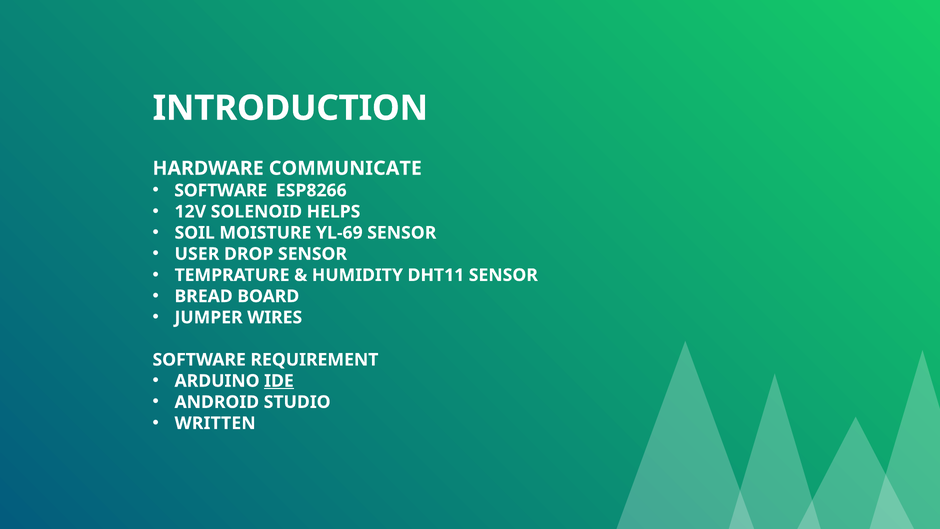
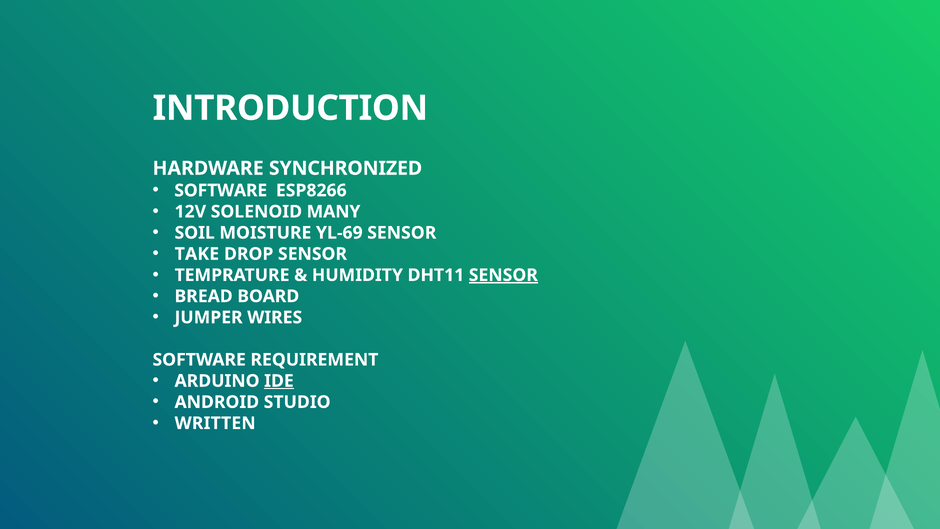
COMMUNICATE: COMMUNICATE -> SYNCHRONIZED (346, 168)
HELPS: HELPS -> MANY (334, 212)
USER: USER -> TAKE (197, 254)
SENSOR underline: none -> present (503, 275)
